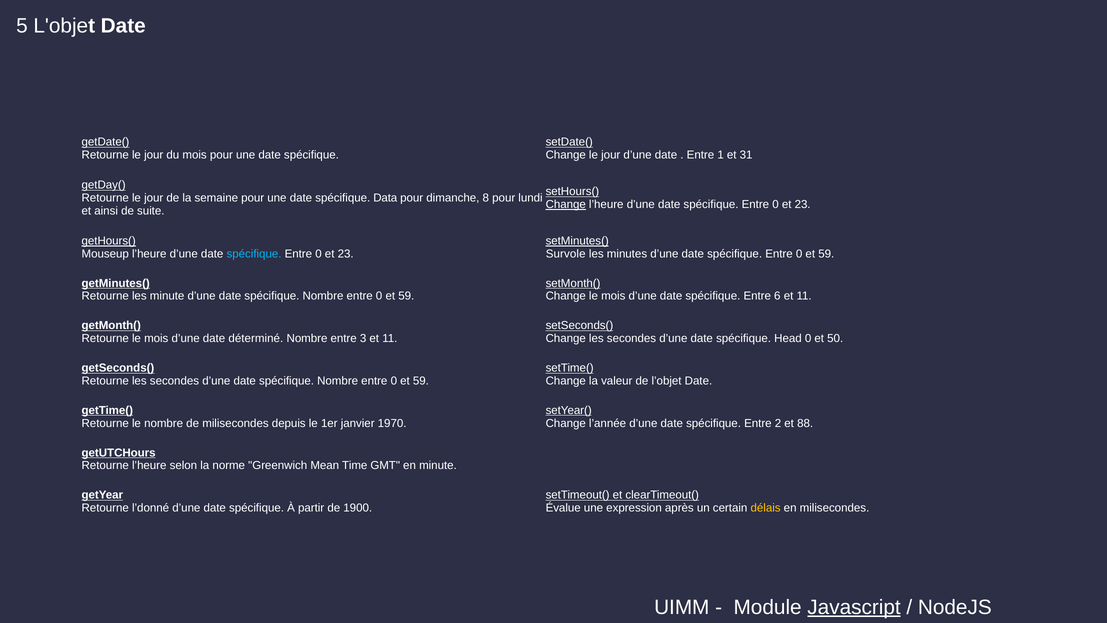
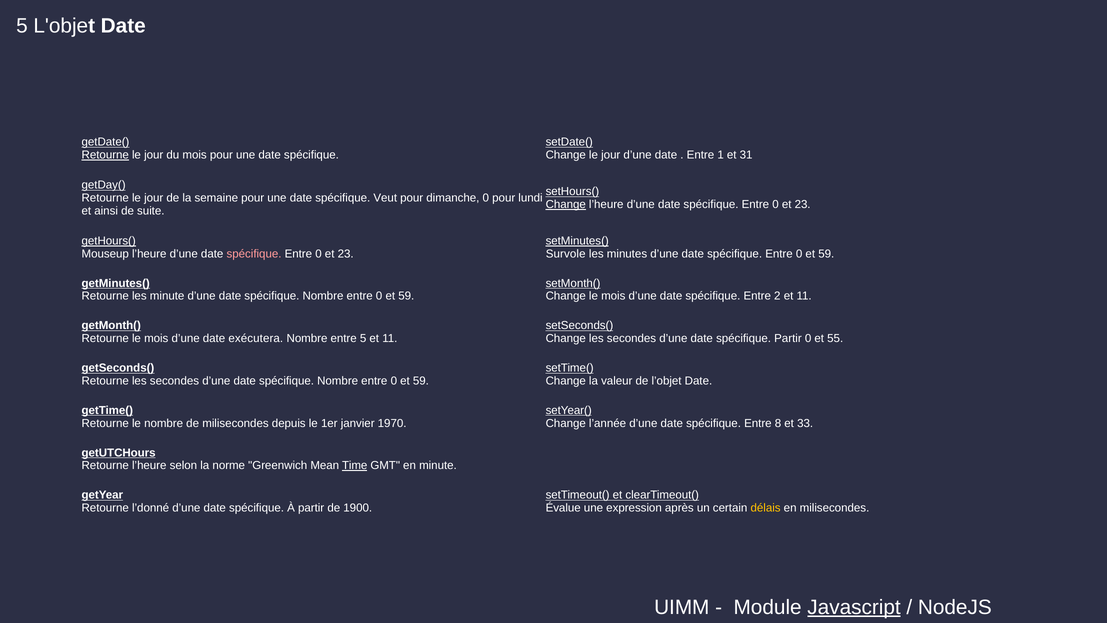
Retourne underline: none -> present (105, 155)
Data: Data -> Veut (385, 198)
dimanche 8: 8 -> 0 (486, 198)
spécifique colour: light blue -> pink (254, 254)
6: 6 -> 2 (777, 296)
déterminé: déterminé -> exécutera (256, 338)
entre 3: 3 -> 5 (363, 338)
spécifique Head: Head -> Partir (788, 338)
50: 50 -> 55 (835, 338)
2: 2 -> 8 (778, 423)
88: 88 -> 33 (805, 423)
Time underline: none -> present (355, 465)
